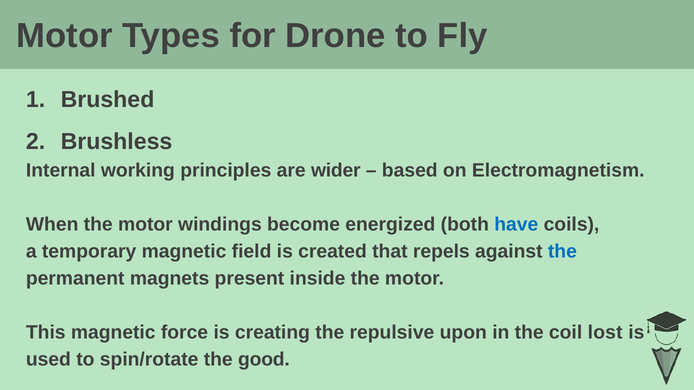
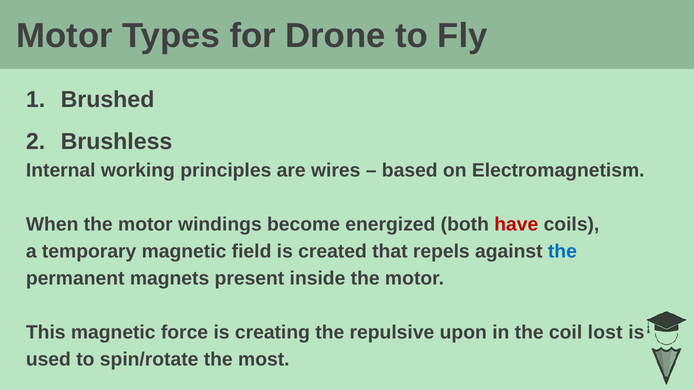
wider: wider -> wires (336, 171)
have colour: blue -> red (516, 225)
good: good -> most (264, 360)
